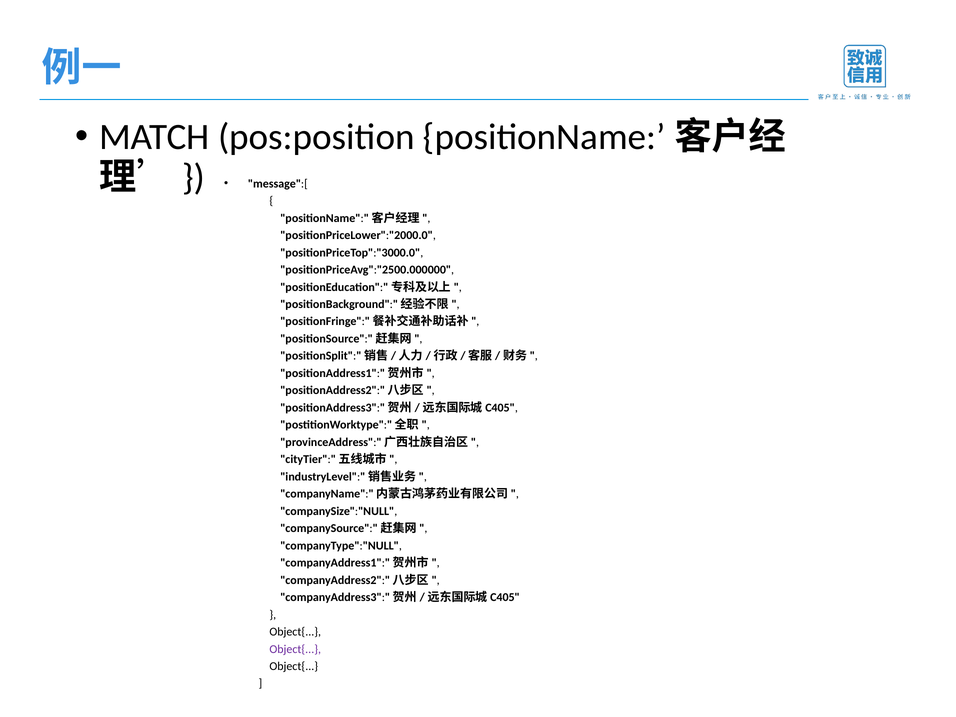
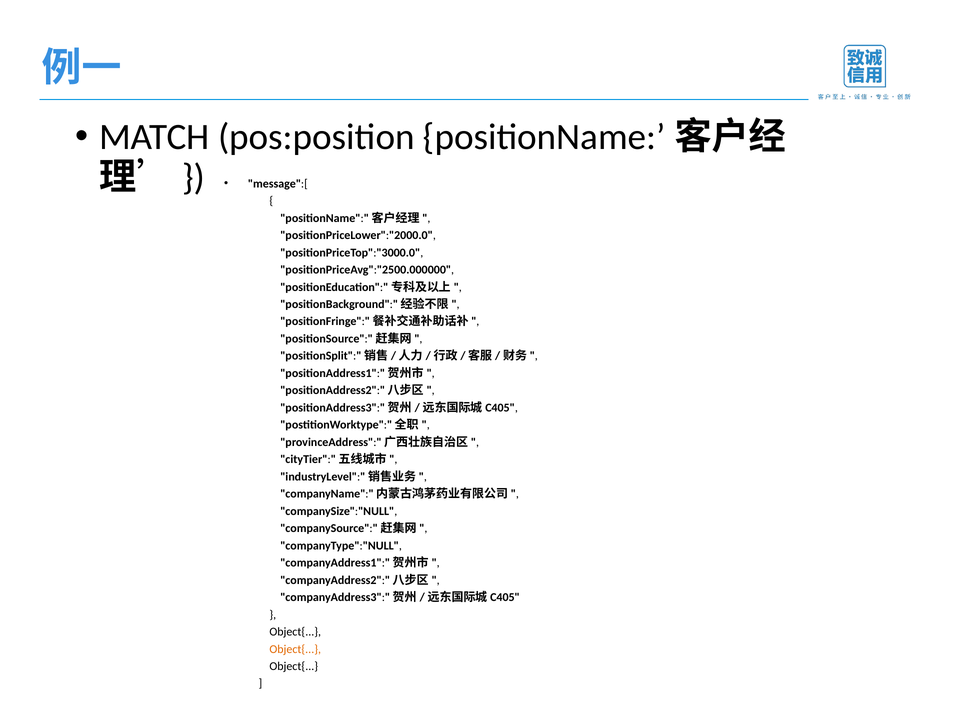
Object{ colour: purple -> orange (295, 649)
